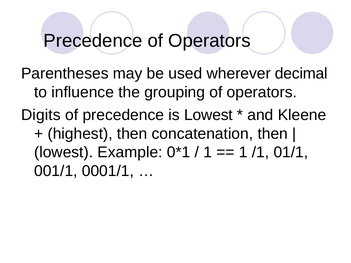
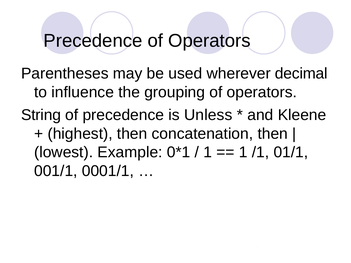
Digits: Digits -> String (41, 115)
is Lowest: Lowest -> Unless (208, 115)
